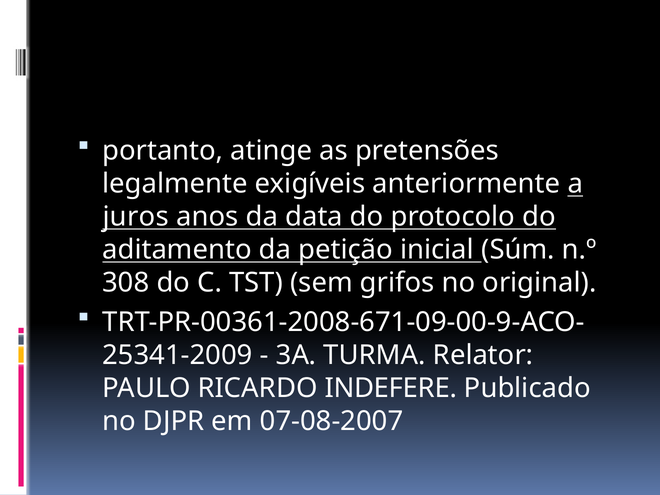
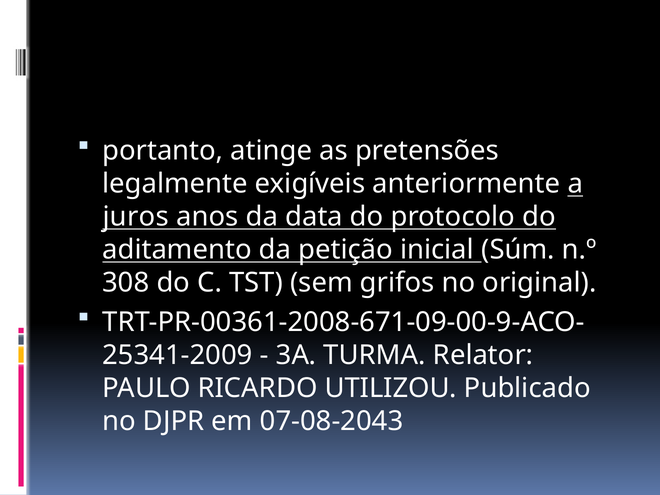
INDEFERE: INDEFERE -> UTILIZOU (391, 388)
07-08-2007: 07-08-2007 -> 07-08-2043 (332, 421)
